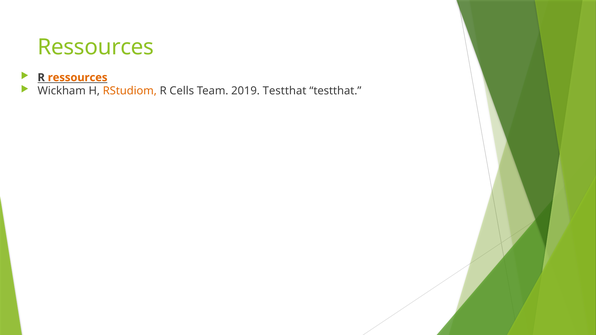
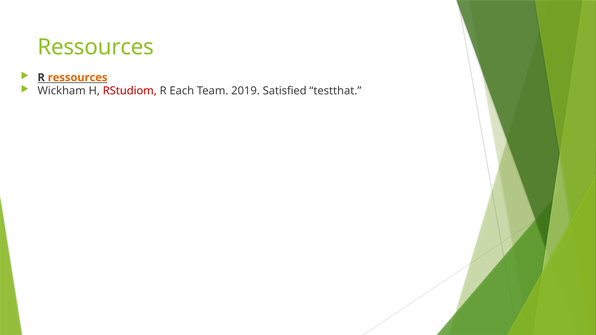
RStudiom colour: orange -> red (130, 91)
Cells: Cells -> Each (182, 91)
2019 Testthat: Testthat -> Satisfied (285, 91)
